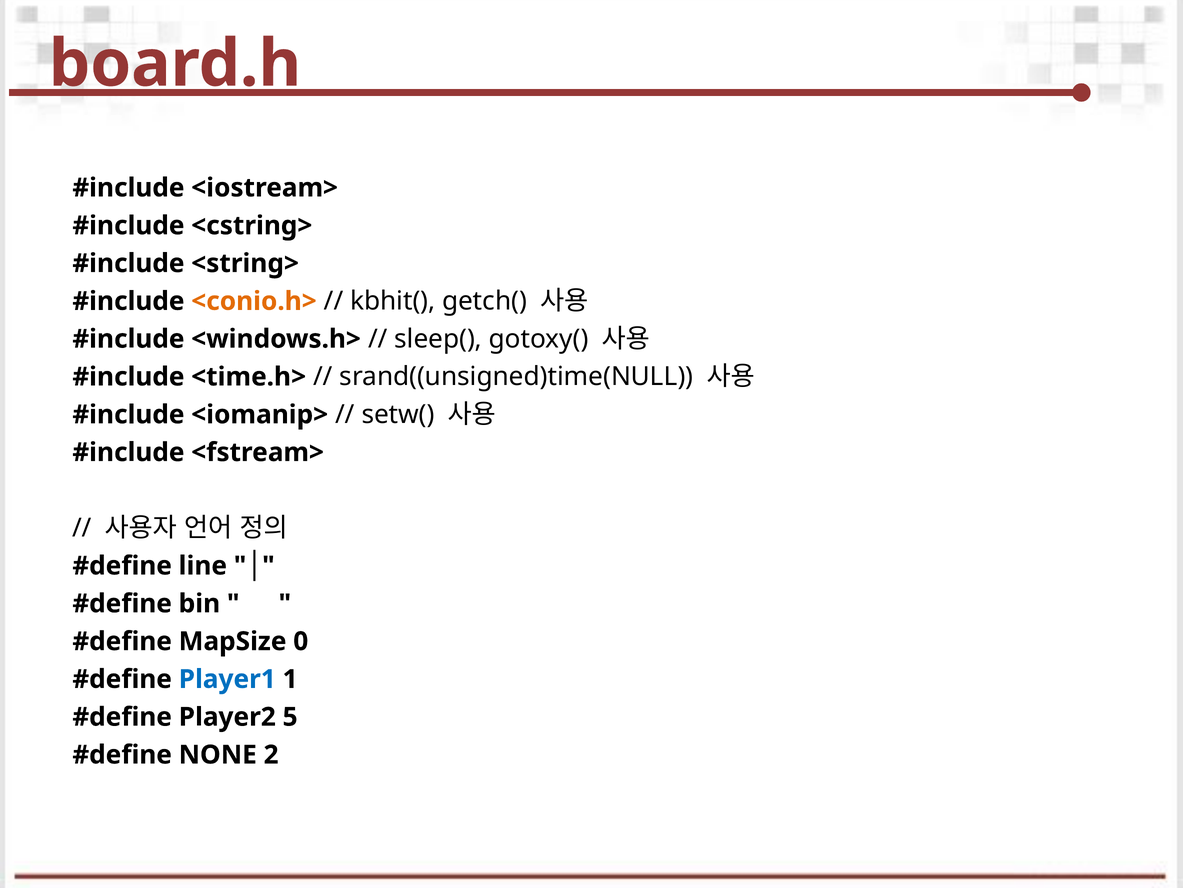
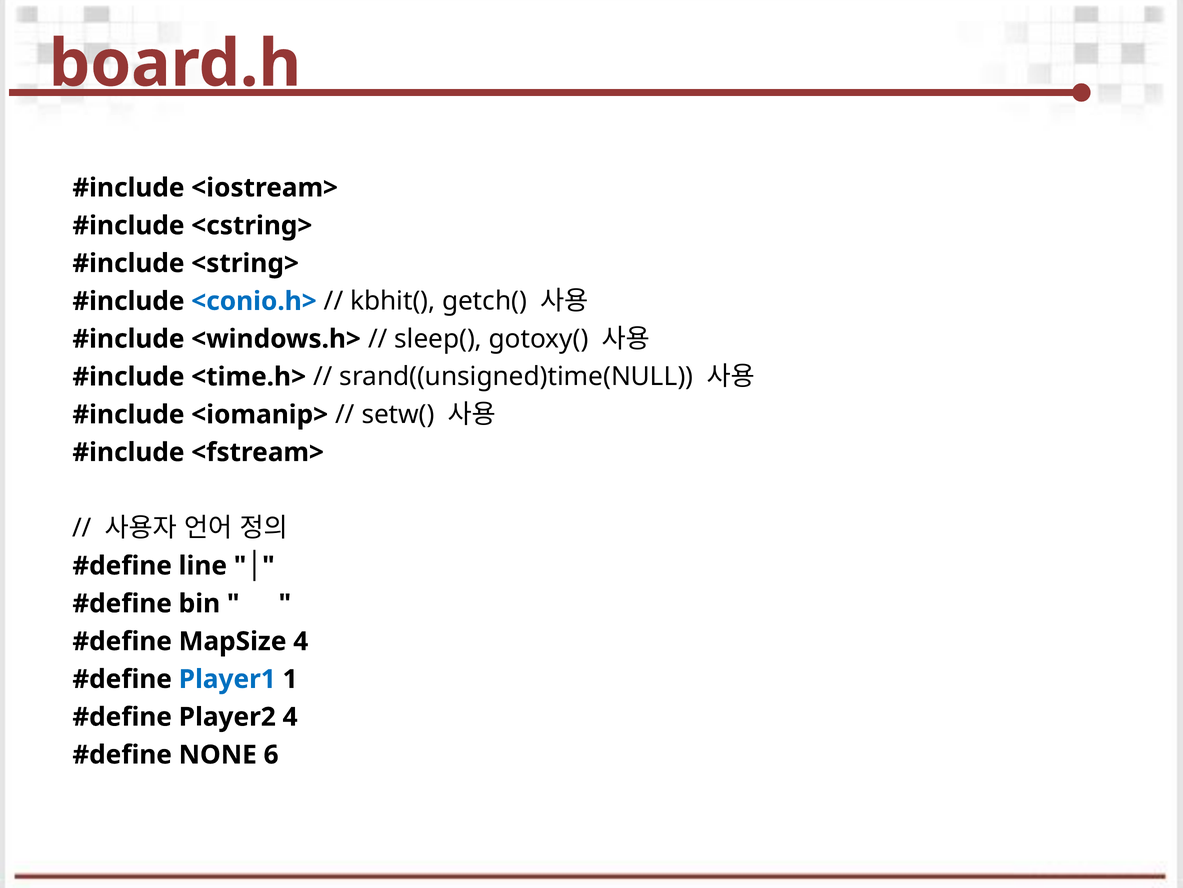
<conio.h> colour: orange -> blue (254, 301)
MapSize 0: 0 -> 4 (301, 641)
Player2 5: 5 -> 4 (290, 716)
2: 2 -> 6 (271, 754)
